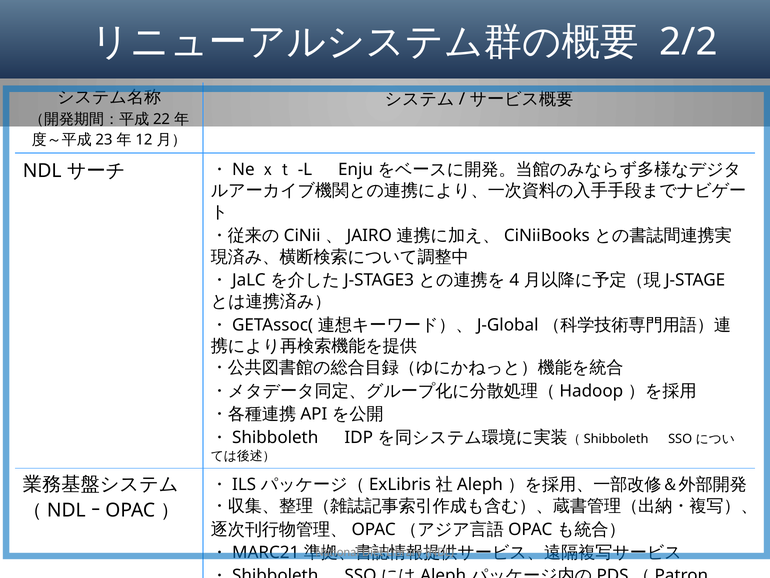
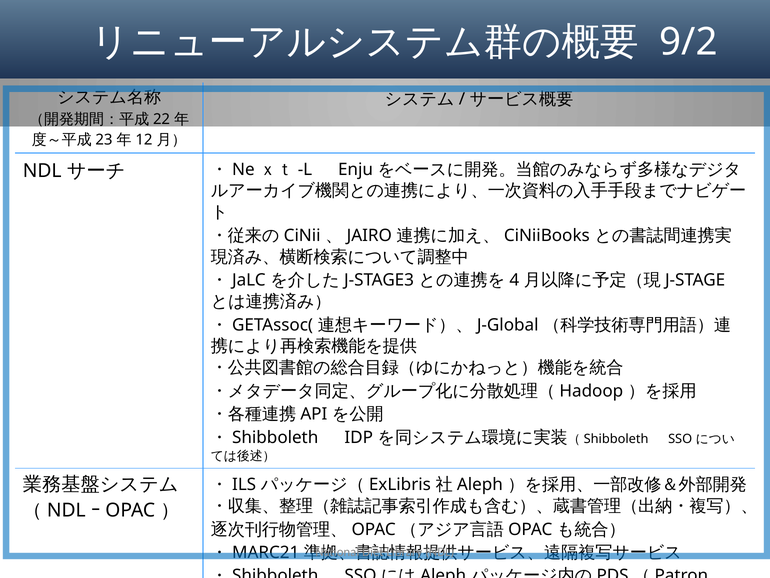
2/2: 2/2 -> 9/2 (689, 42)
